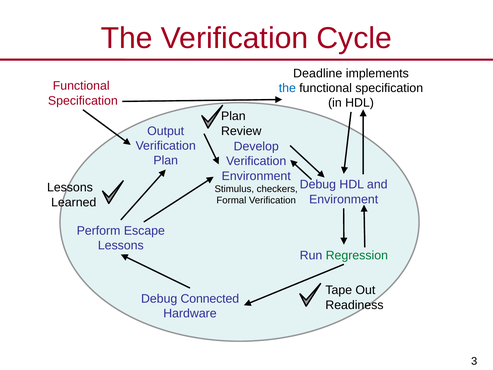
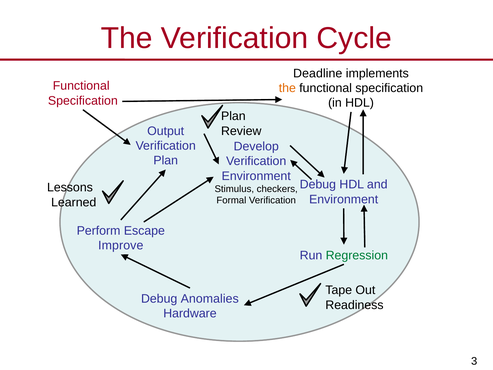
the colour: blue -> orange (287, 88)
Lessons: Lessons -> Improve (121, 245)
Connected: Connected -> Anomalies (210, 299)
